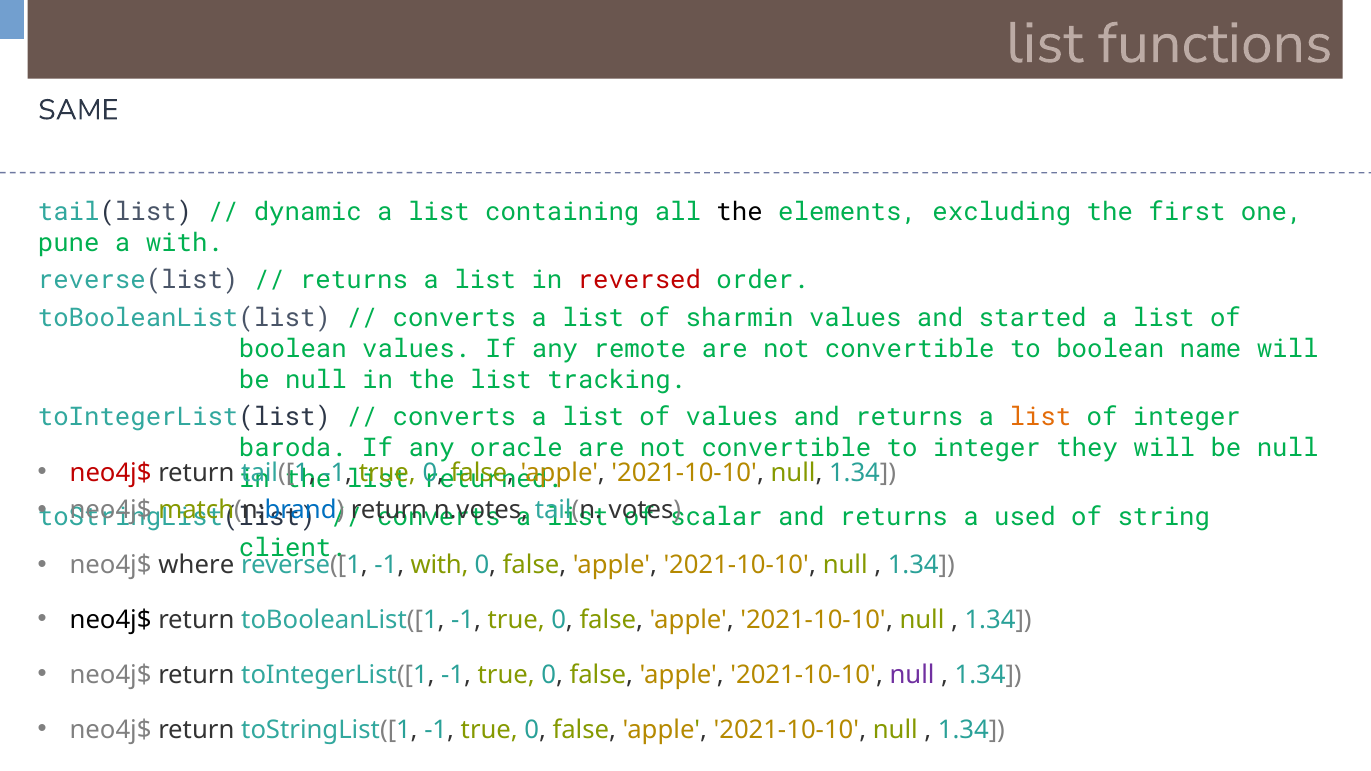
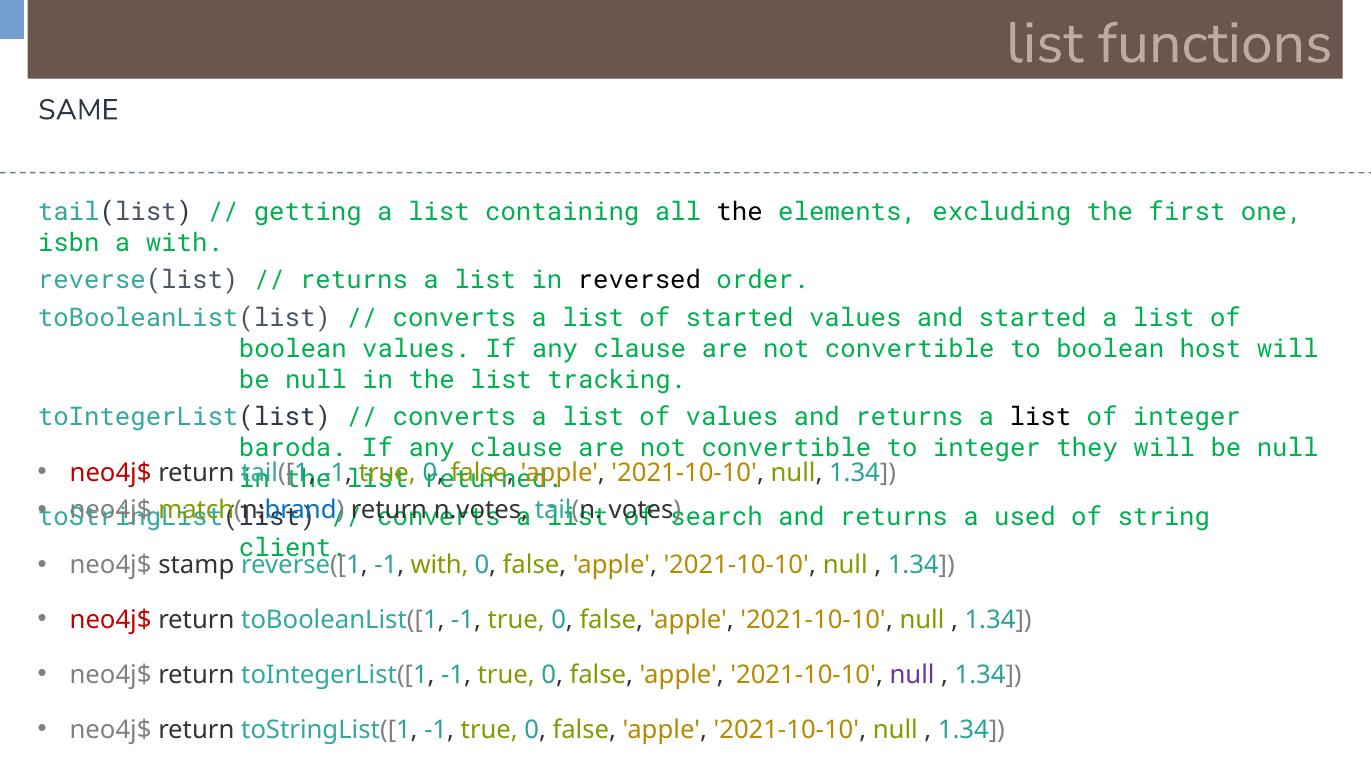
dynamic: dynamic -> getting (308, 212)
pune: pune -> isbn (69, 243)
reversed colour: red -> black (639, 280)
of sharmin: sharmin -> started (740, 318)
values If any remote: remote -> clause (640, 349)
name: name -> host (1211, 349)
list colour: orange -> black (1040, 418)
oracle: oracle -> clause (516, 448)
scalar: scalar -> search (716, 517)
where: where -> stamp (196, 565)
neo4j$ colour: black -> red (111, 620)
